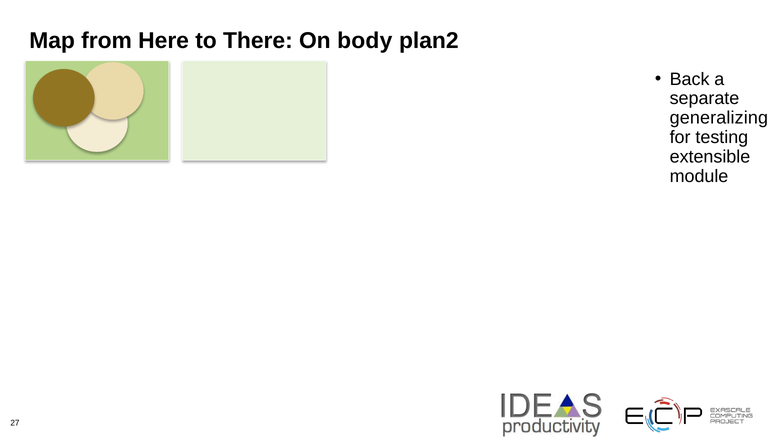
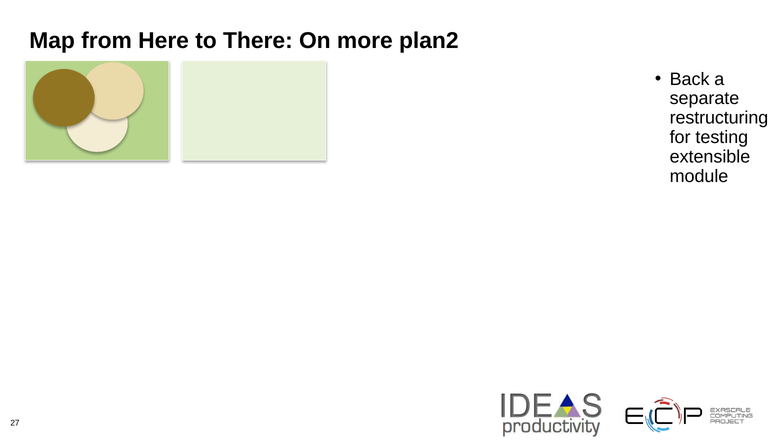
body: body -> more (365, 40)
generalizing: generalizing -> restructuring (719, 118)
